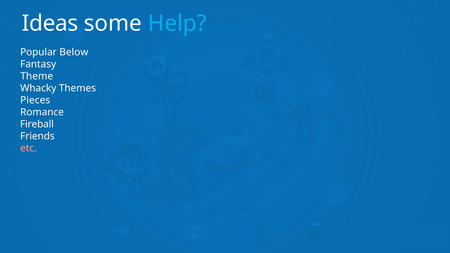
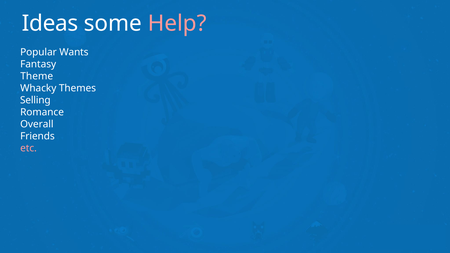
Help colour: light blue -> pink (177, 23)
Below: Below -> Wants (74, 52)
Pieces: Pieces -> Selling (35, 100)
Fireball: Fireball -> Overall (37, 124)
